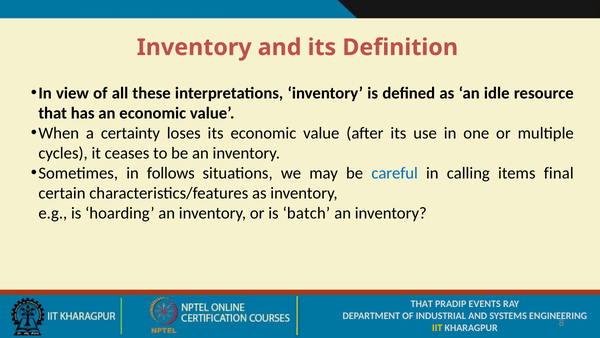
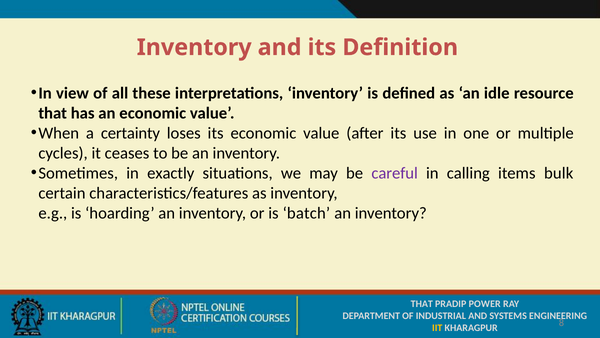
follows: follows -> exactly (171, 173)
careful colour: blue -> purple (395, 173)
final: final -> bulk (559, 173)
EVENTS: EVENTS -> POWER (485, 303)
